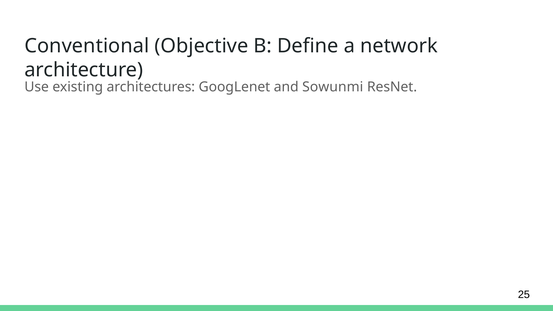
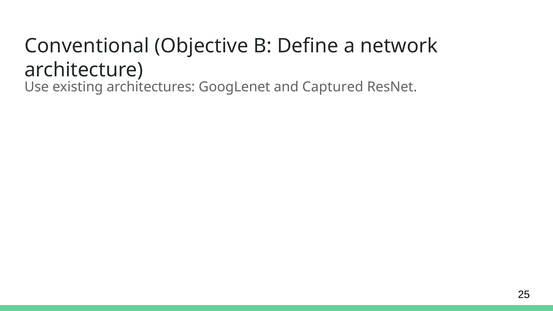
Sowunmi: Sowunmi -> Captured (333, 87)
